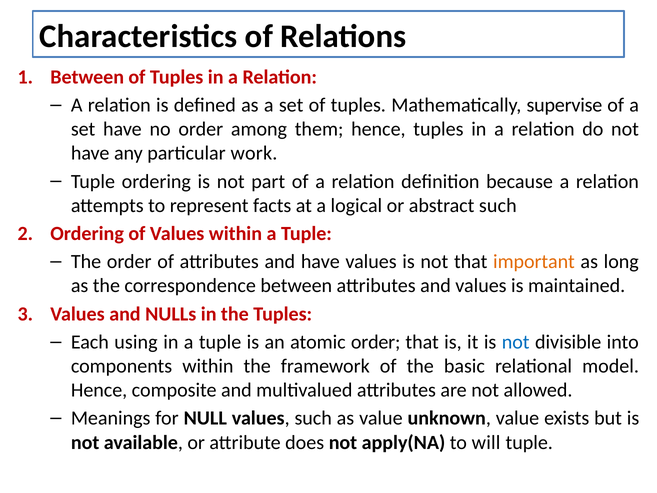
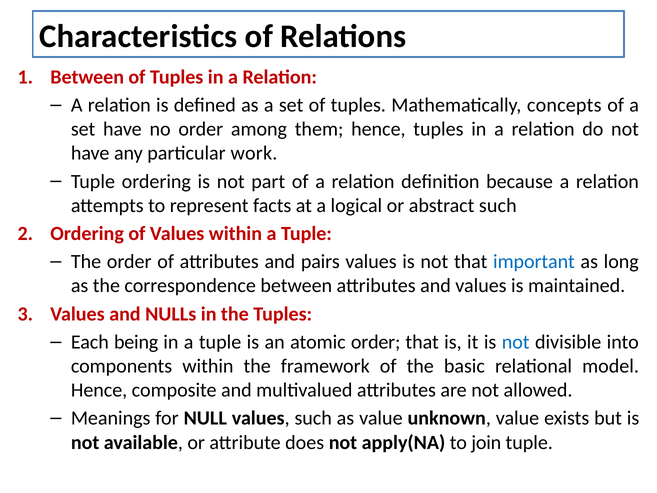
supervise: supervise -> concepts (564, 105)
and have: have -> pairs (320, 262)
important colour: orange -> blue (534, 262)
using: using -> being (136, 342)
will: will -> join (486, 442)
